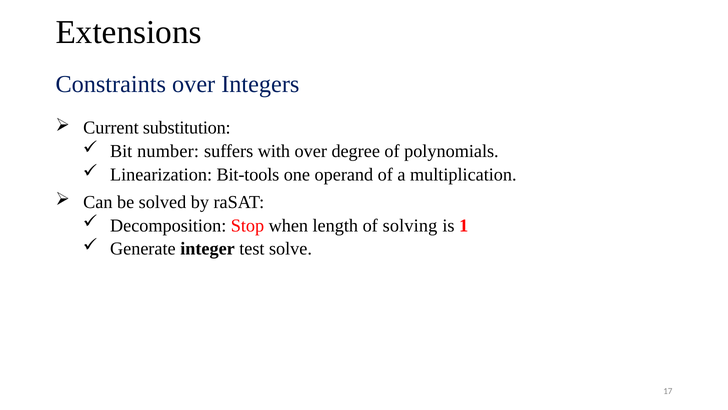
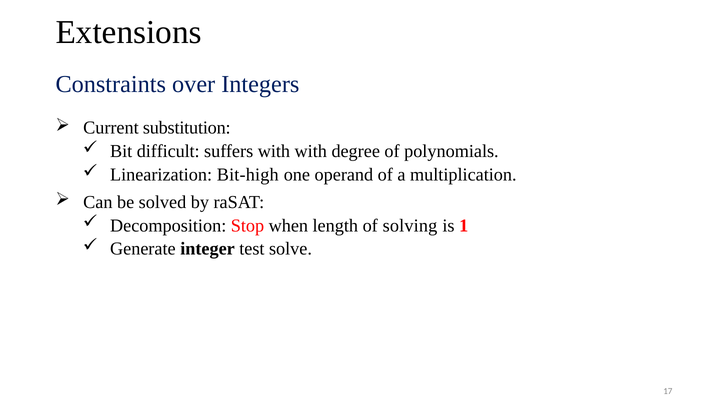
number: number -> difficult (168, 151)
with over: over -> with (311, 151)
Bit-tools: Bit-tools -> Bit-high (248, 175)
